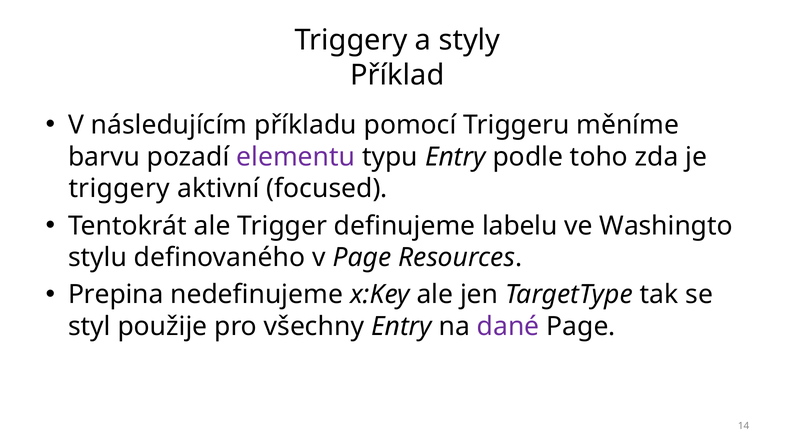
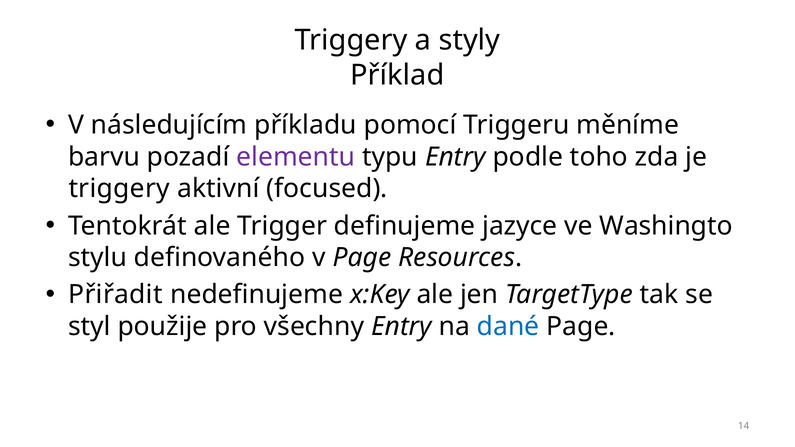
labelu: labelu -> jazyce (520, 226)
Prepina: Prepina -> Přiřadit (116, 295)
dané colour: purple -> blue (508, 327)
